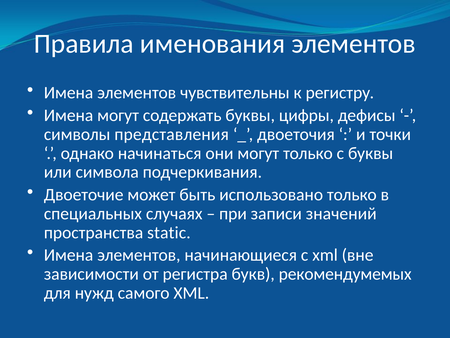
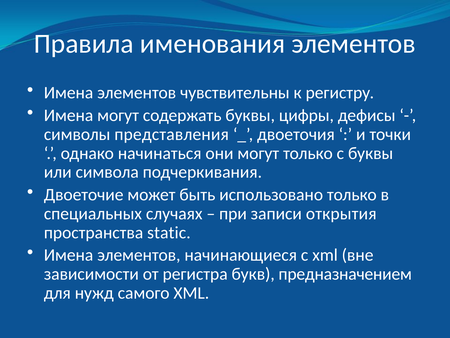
значений: значений -> открытия (341, 213)
рекомендумемых: рекомендумемых -> предназначением (345, 274)
